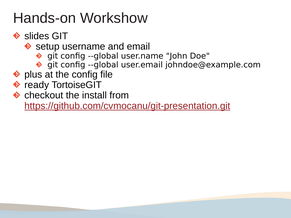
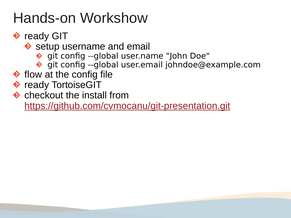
slides: slides -> ready (37, 36)
plus: plus -> flow (33, 75)
